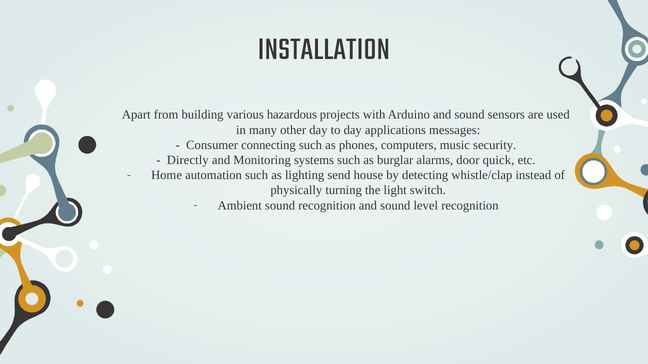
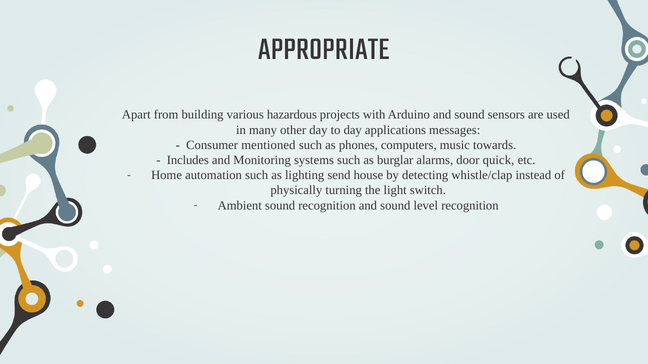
INSTALLATION: INSTALLATION -> APPROPRIATE (324, 48)
connecting: connecting -> mentioned (268, 145)
security: security -> towards (495, 145)
Directly: Directly -> Includes (188, 160)
